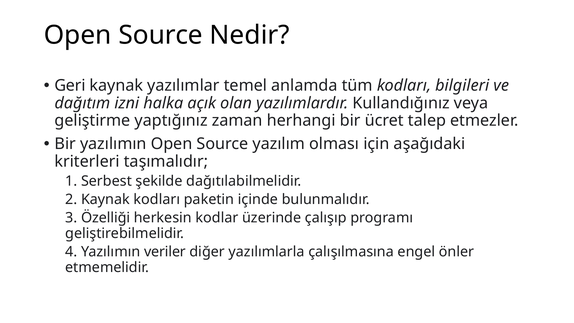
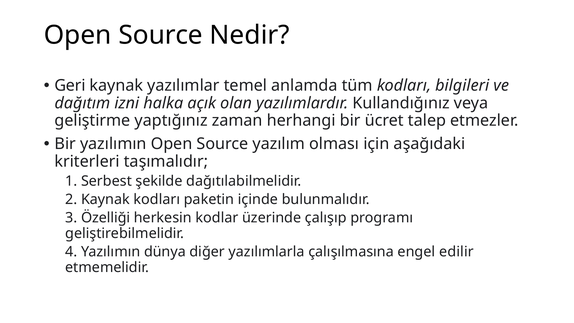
veriler: veriler -> dünya (165, 252)
önler: önler -> edilir (456, 252)
